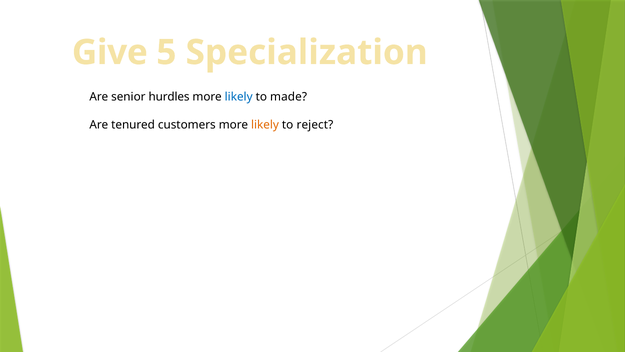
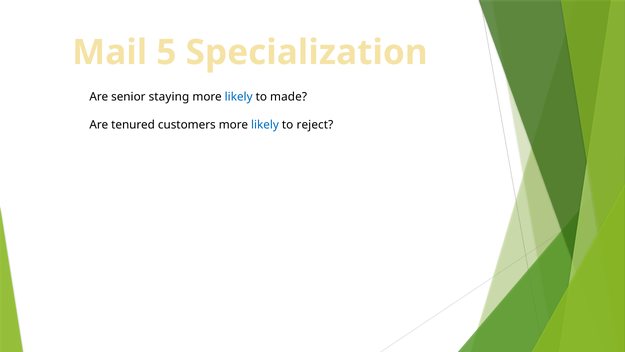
Give: Give -> Mail (110, 52)
hurdles: hurdles -> staying (169, 97)
likely colour: orange -> blue (265, 125)
